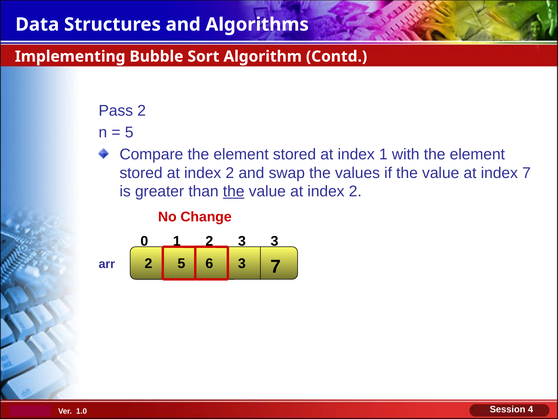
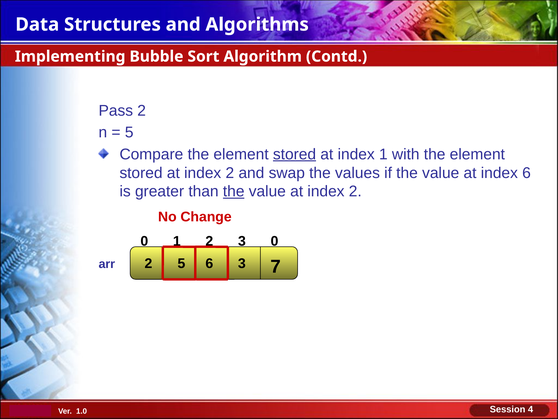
stored underline: none -> present (295, 154)
index 7: 7 -> 6 (527, 173)
0 3: 3 -> 0 (275, 241)
